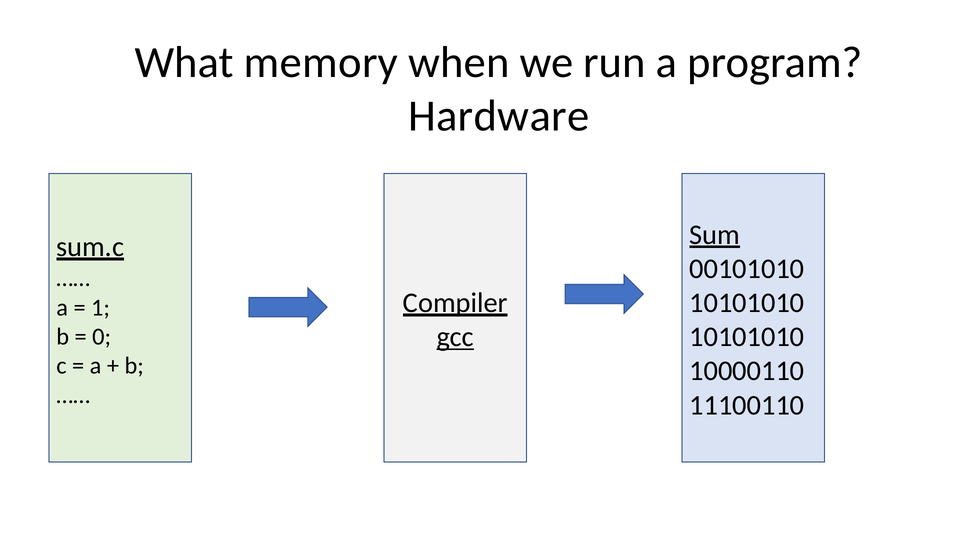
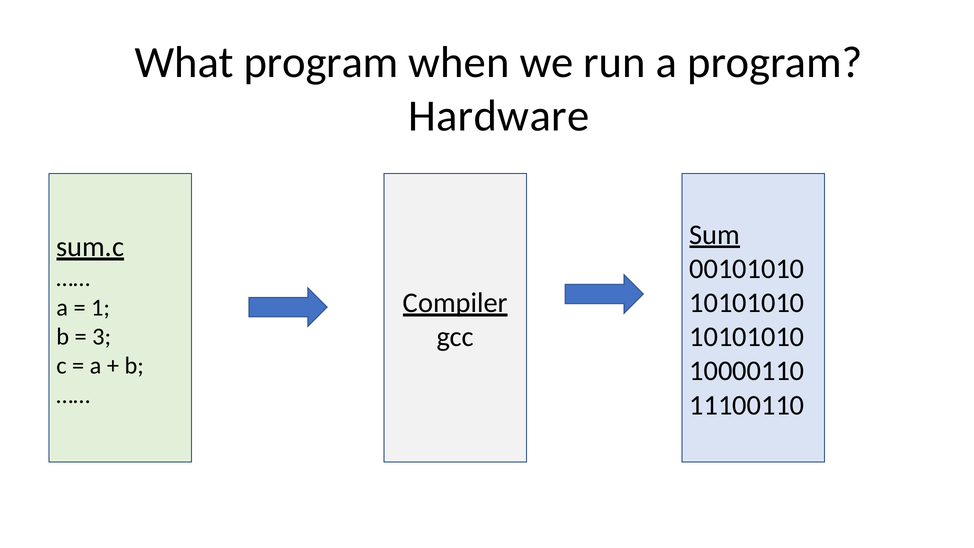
What memory: memory -> program (321, 63)
gcc underline: present -> none (455, 337)
0: 0 -> 3 (102, 337)
